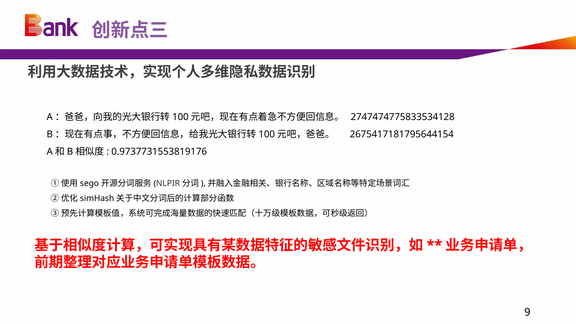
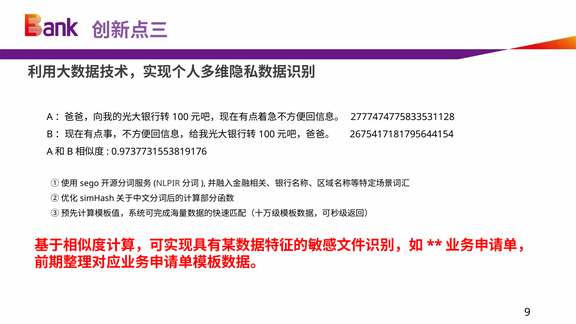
2747474775833534128: 2747474775833534128 -> 2777474775833531128 (403, 117)
